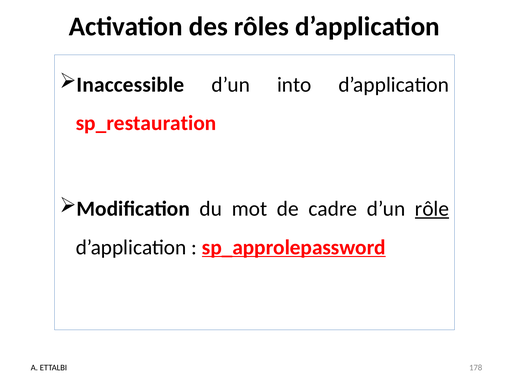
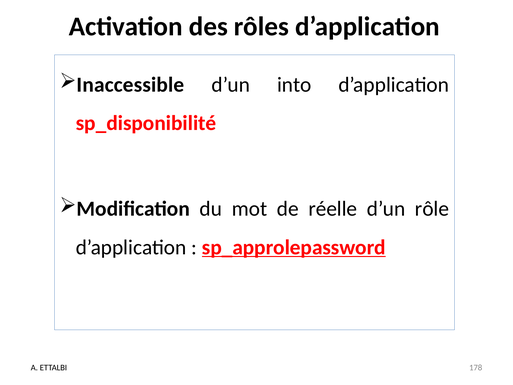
sp_restauration: sp_restauration -> sp_disponibilité (146, 123)
cadre: cadre -> réelle (333, 209)
rôle underline: present -> none (432, 209)
